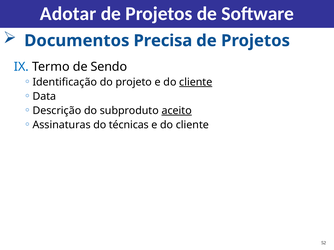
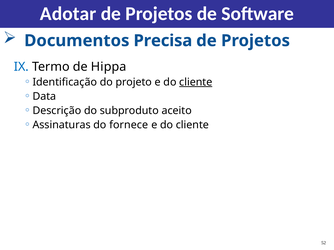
Sendo: Sendo -> Hippa (109, 67)
aceito underline: present -> none (177, 111)
técnicas: técnicas -> fornece (129, 125)
